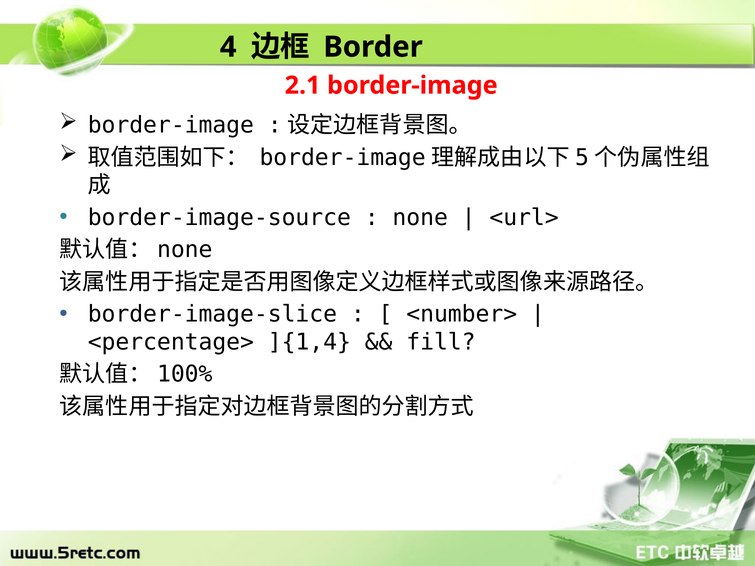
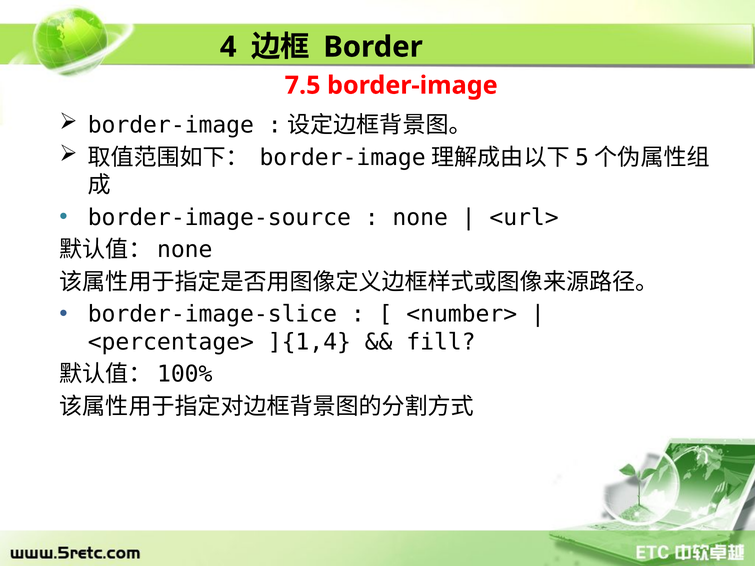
2.1: 2.1 -> 7.5 (303, 85)
